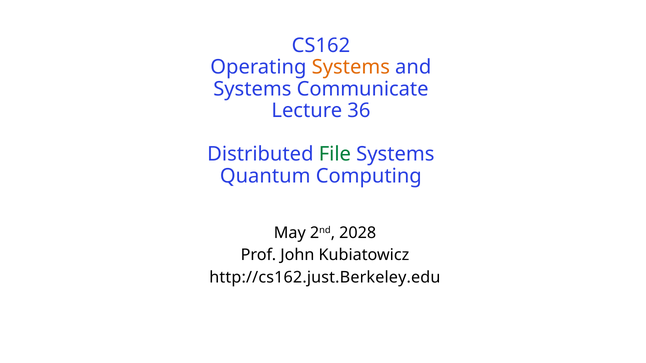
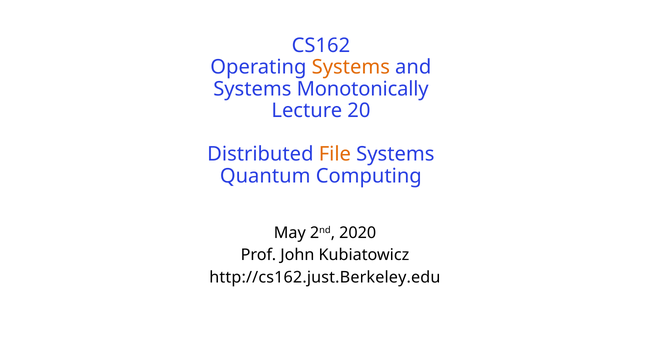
Communicate: Communicate -> Monotonically (363, 89)
36: 36 -> 20 (359, 111)
File colour: green -> orange (335, 154)
2028: 2028 -> 2020 (358, 233)
